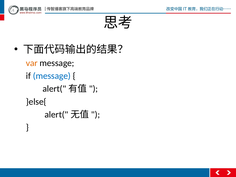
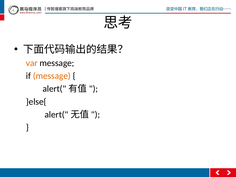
message colour: blue -> orange (52, 76)
